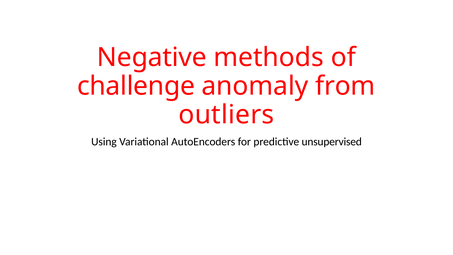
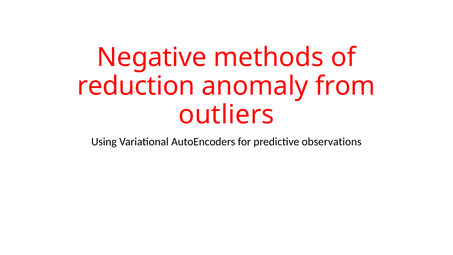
challenge: challenge -> reduction (136, 86)
unsupervised: unsupervised -> observations (332, 142)
